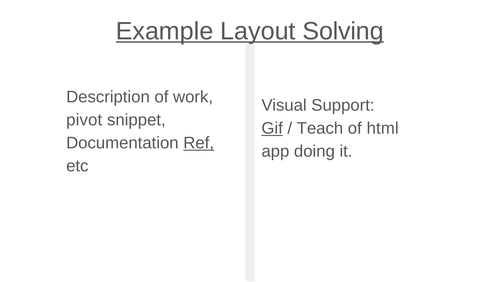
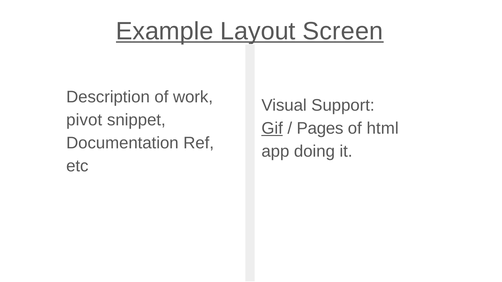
Solving: Solving -> Screen (343, 31)
Teach: Teach -> Pages (320, 128)
Ref underline: present -> none (199, 143)
